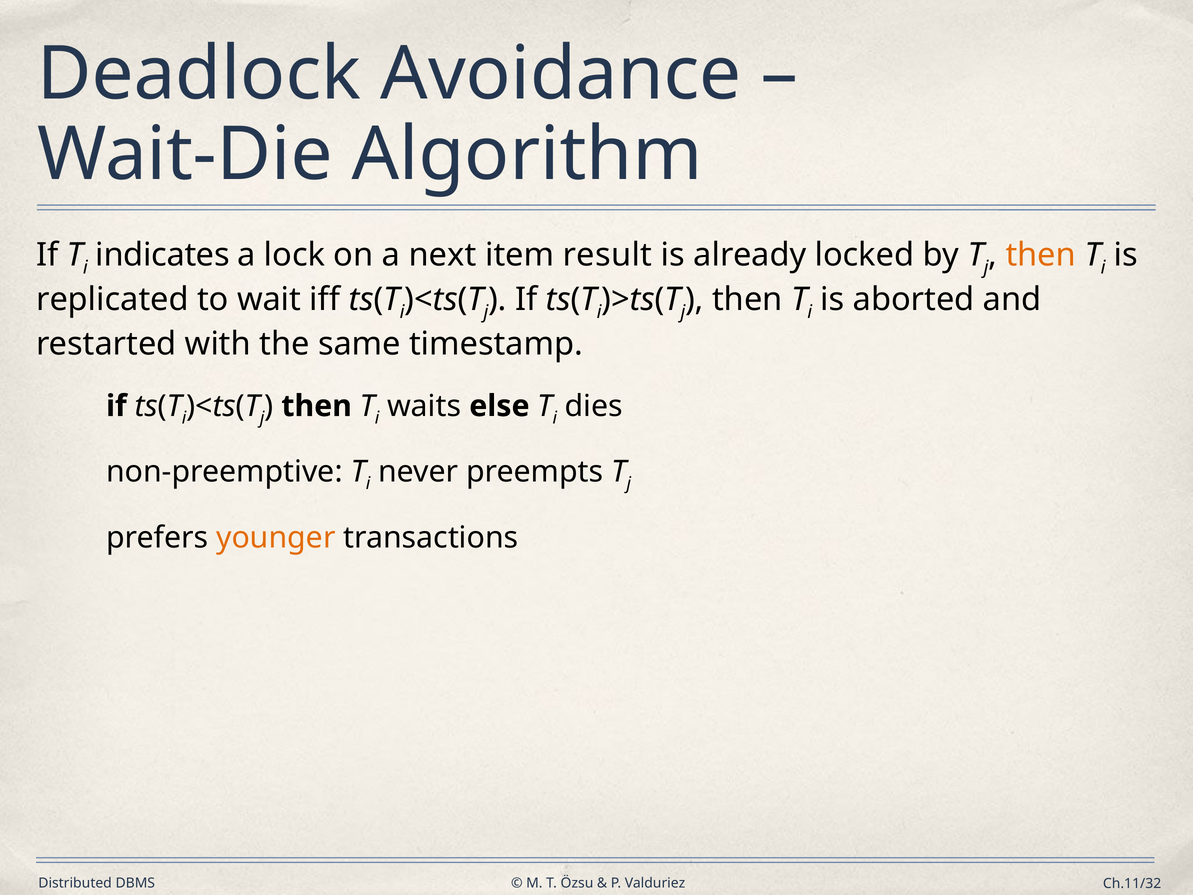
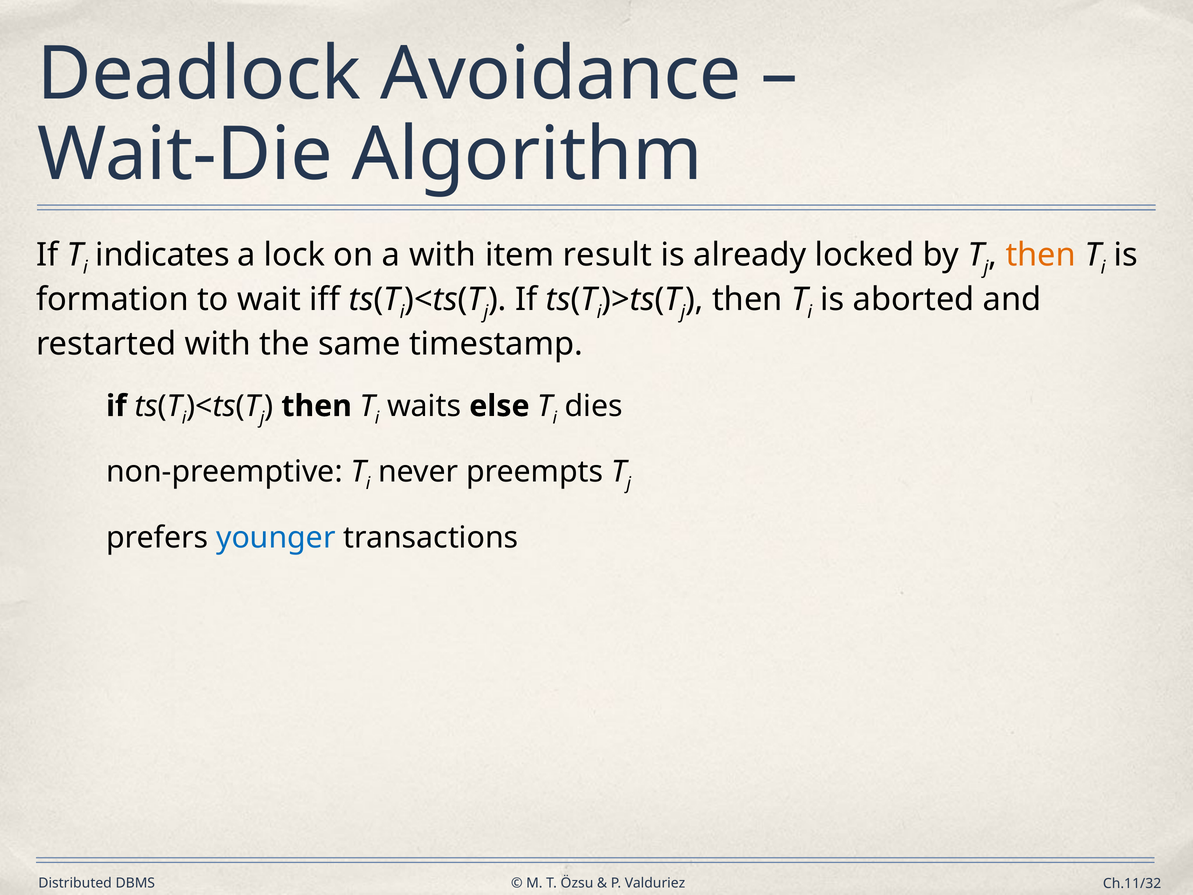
a next: next -> with (443, 255)
replicated: replicated -> formation (112, 299)
younger colour: orange -> blue (276, 538)
